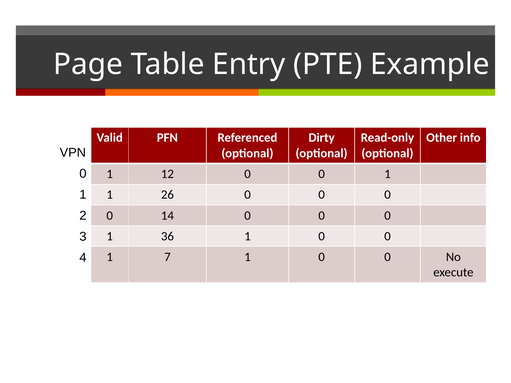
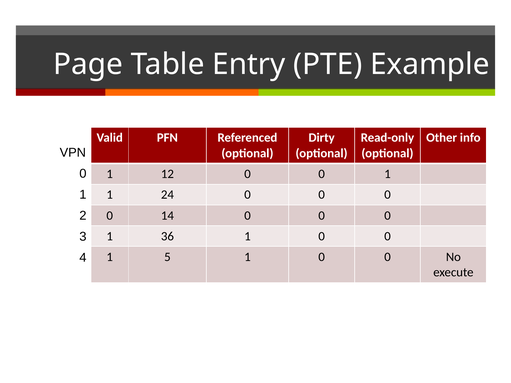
26: 26 -> 24 (167, 195)
7: 7 -> 5 (167, 257)
